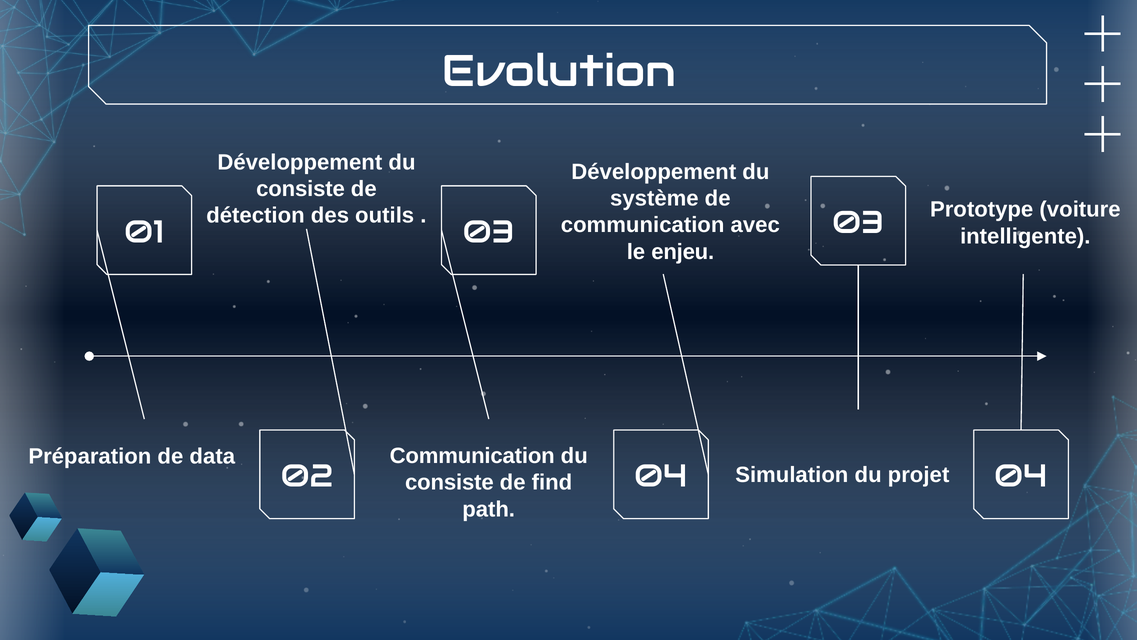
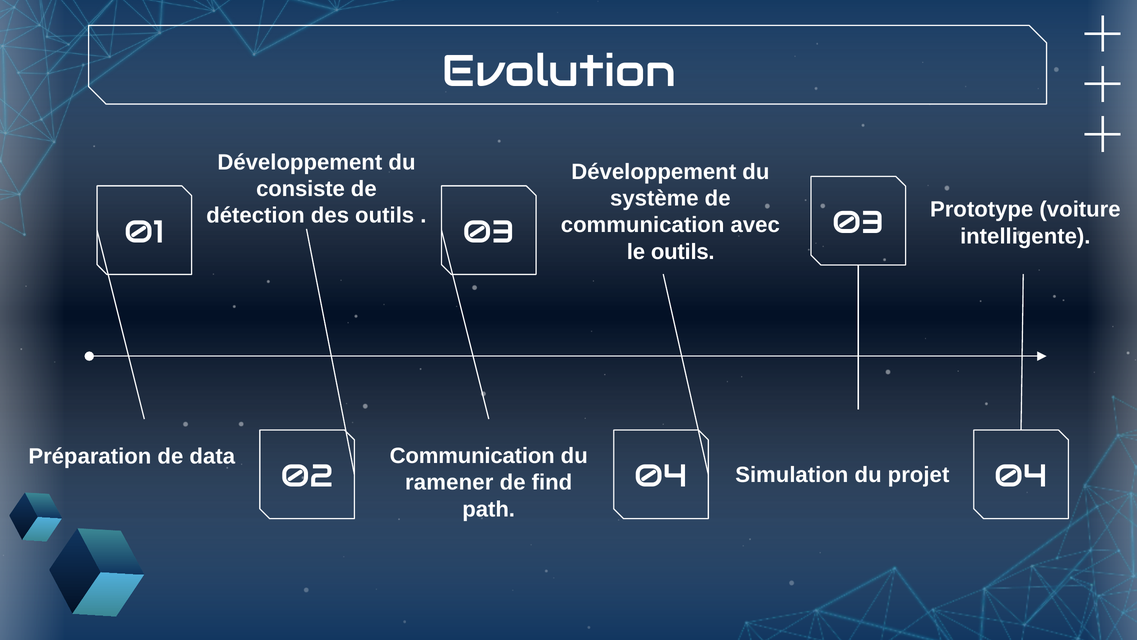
le enjeu: enjeu -> outils (683, 252)
consiste: consiste -> ramener (449, 482)
